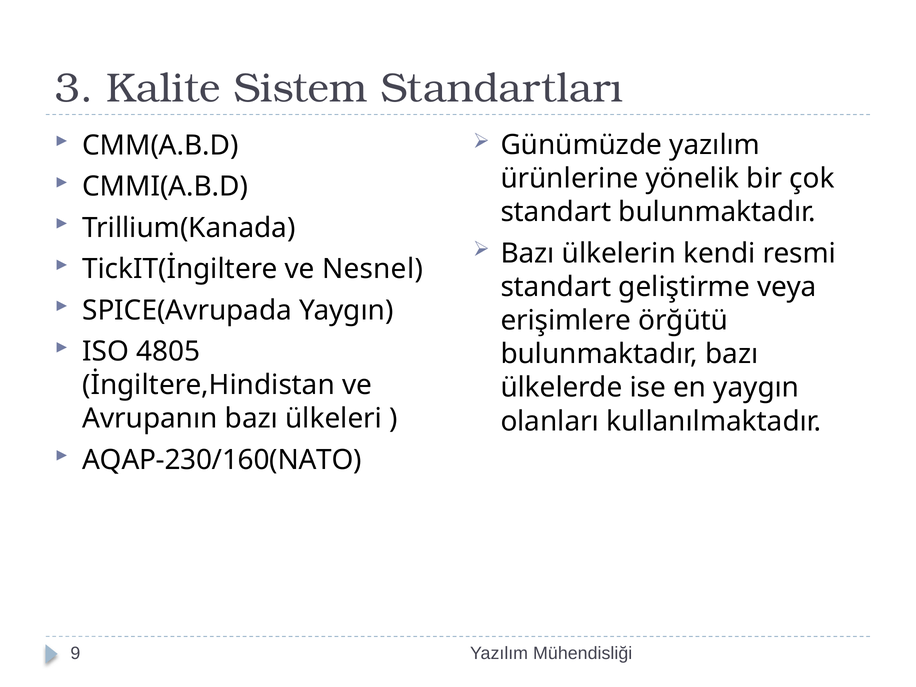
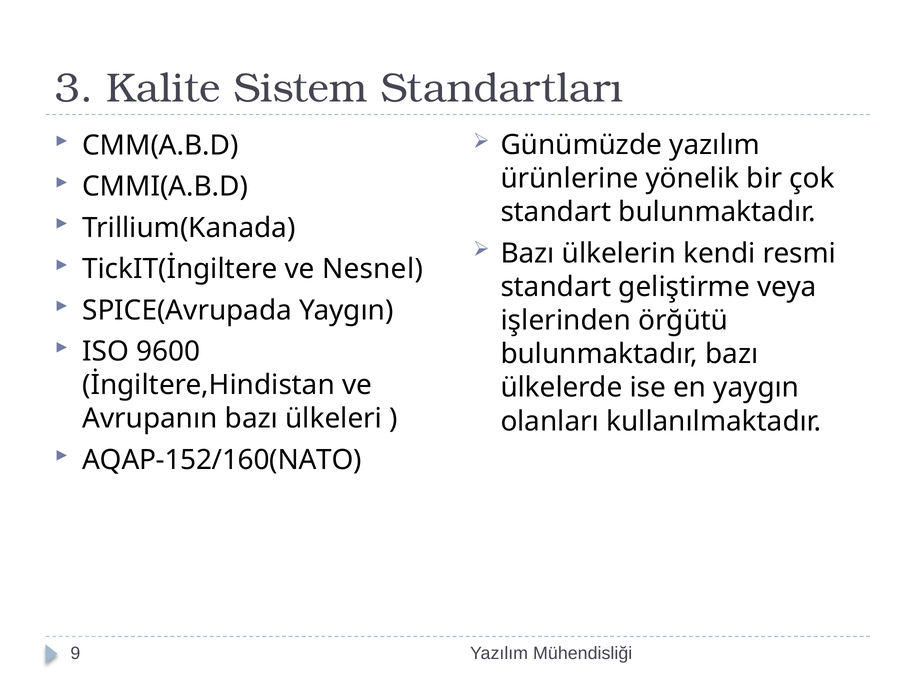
erişimlere: erişimlere -> işlerinden (566, 321)
4805: 4805 -> 9600 (168, 352)
AQAP-230/160(NATO: AQAP-230/160(NATO -> AQAP-152/160(NATO (222, 460)
